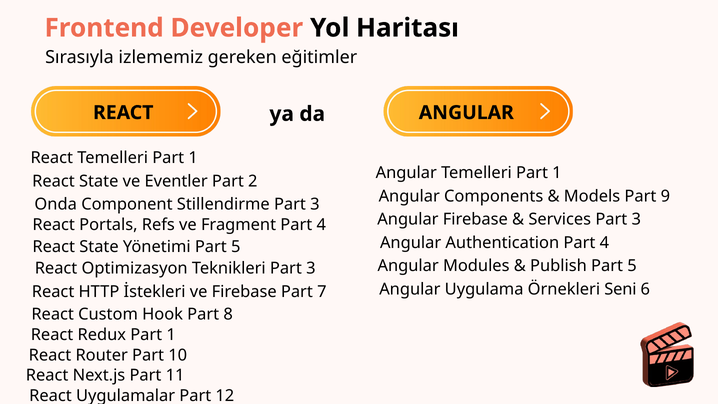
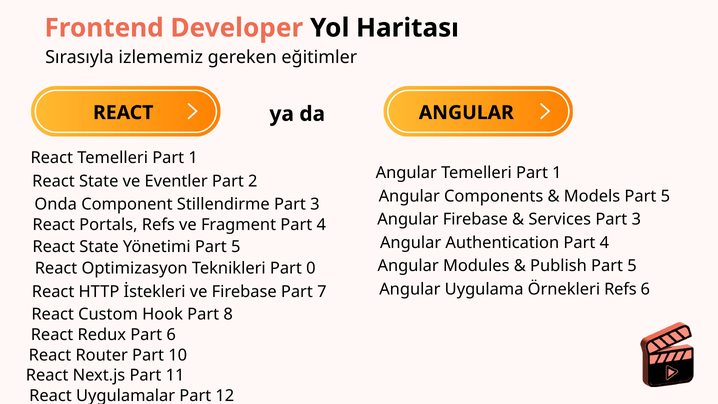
Models Part 9: 9 -> 5 (665, 196)
Teknikleri Part 3: 3 -> 0 (311, 268)
Örnekleri Seni: Seni -> Refs (620, 289)
Redux Part 1: 1 -> 6 (171, 335)
